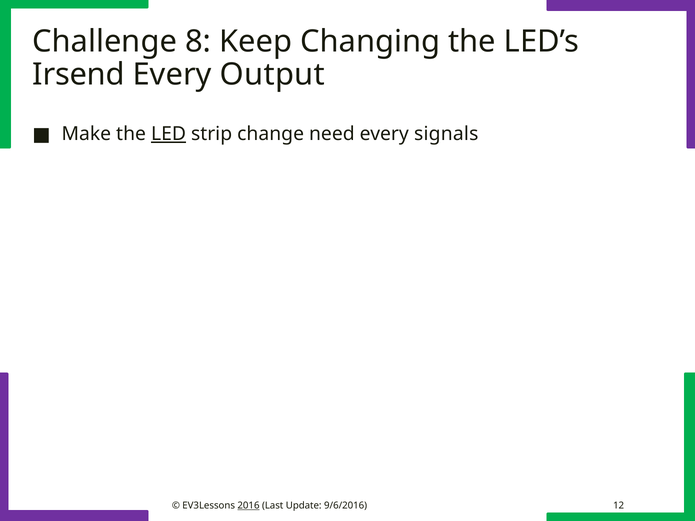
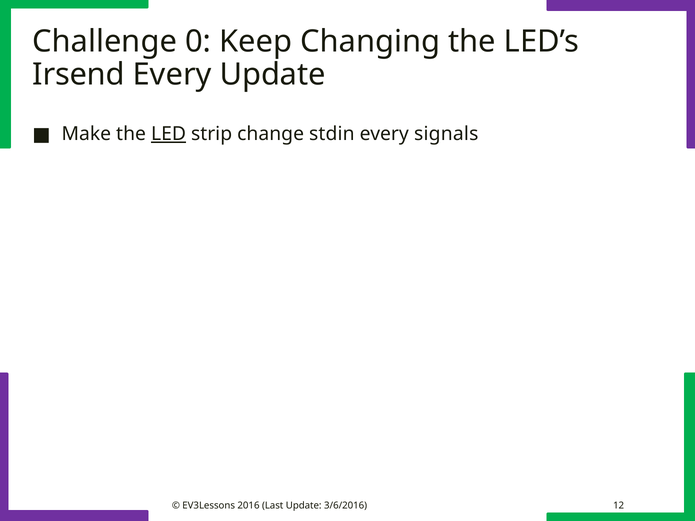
8: 8 -> 0 (198, 42)
Every Output: Output -> Update (273, 75)
need: need -> stdin (332, 134)
2016 underline: present -> none (248, 506)
9/6/2016: 9/6/2016 -> 3/6/2016 (346, 506)
